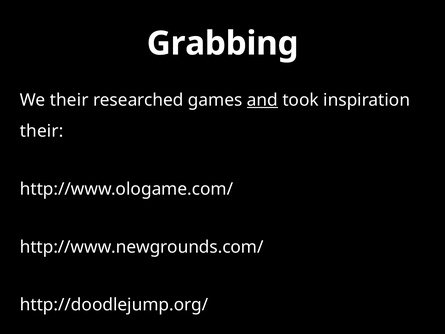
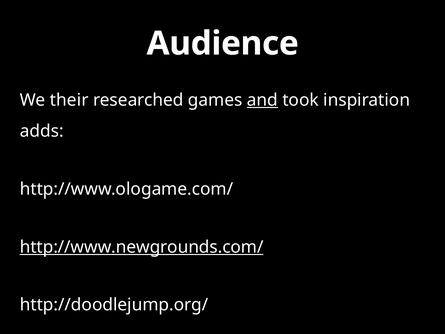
Grabbing: Grabbing -> Audience (223, 44)
their: their -> adds (42, 131)
http://www.newgrounds.com/ underline: none -> present (142, 247)
